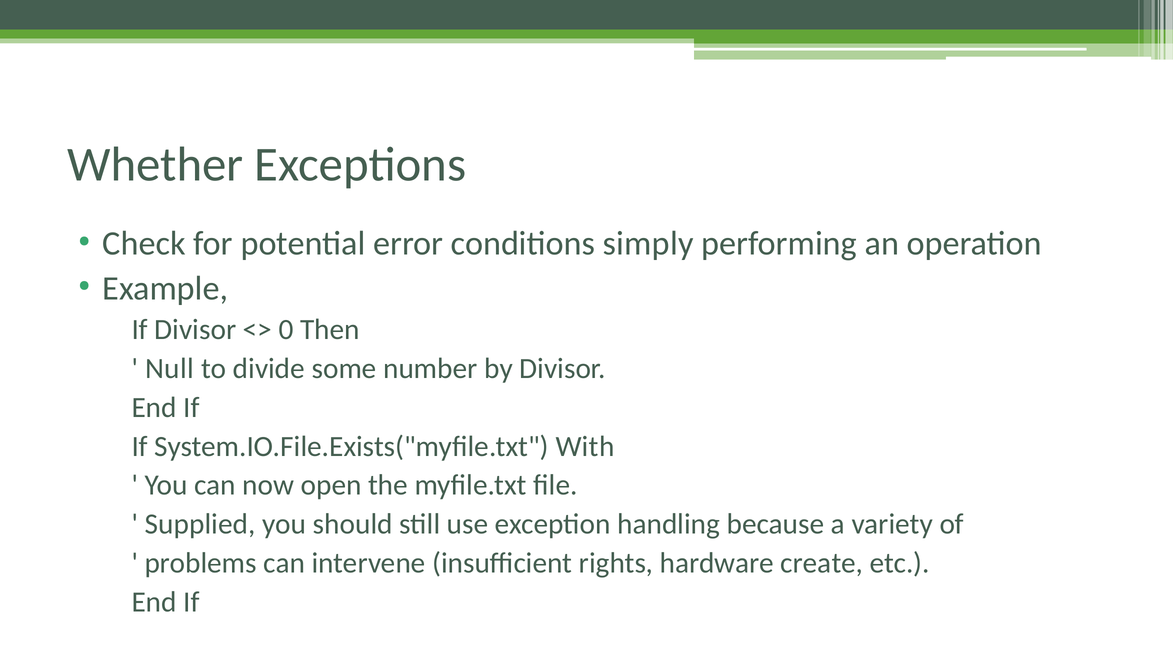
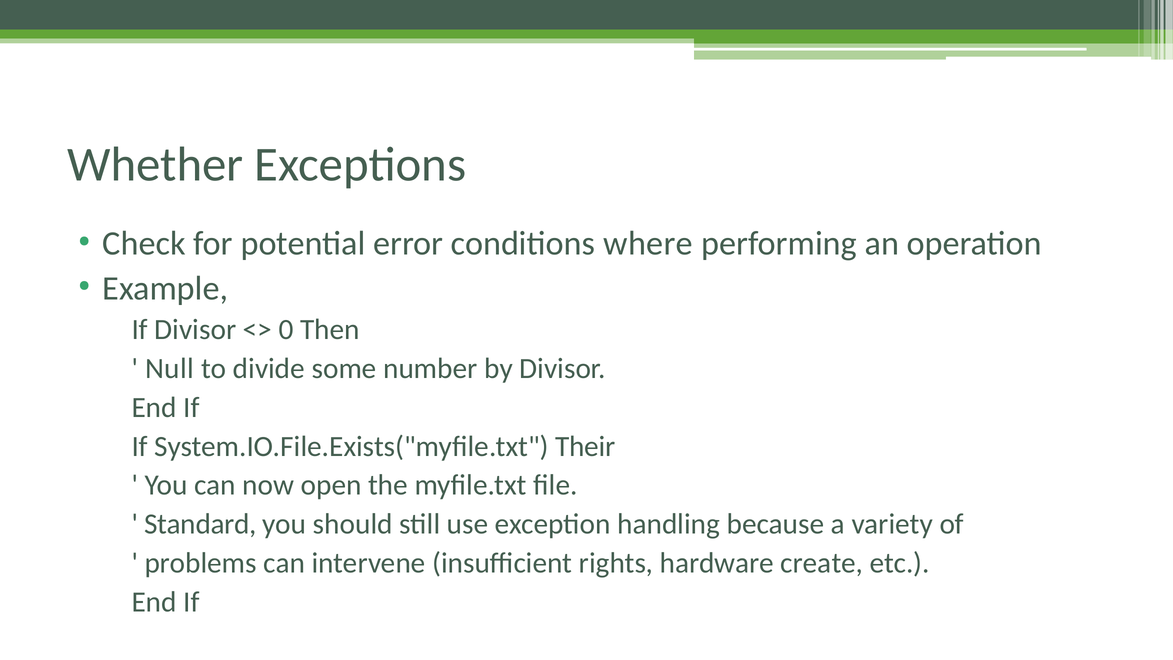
simply: simply -> where (648, 244)
With: With -> Their (585, 446)
Supplied: Supplied -> Standard (200, 524)
